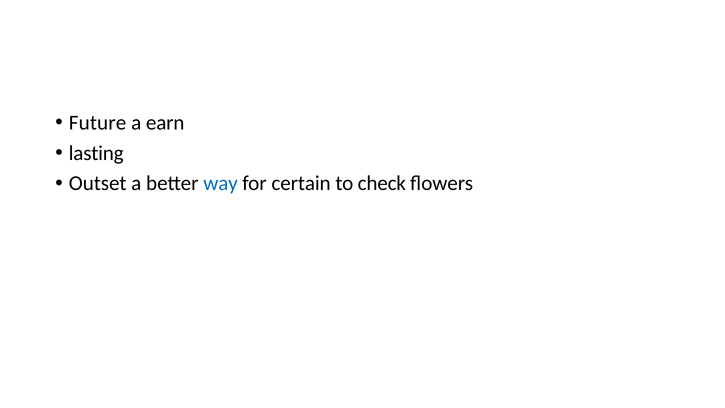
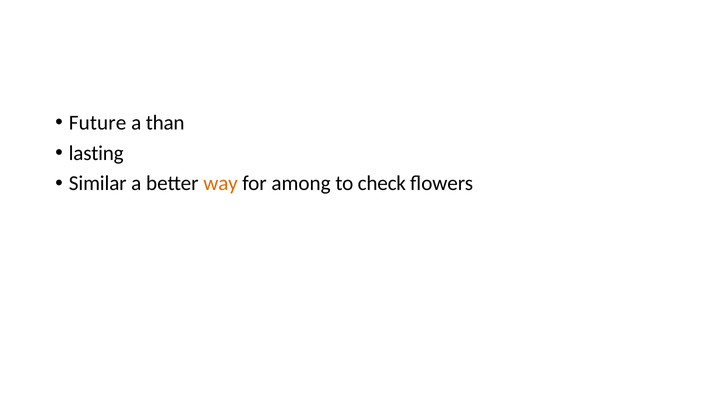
earn: earn -> than (165, 123)
Outset: Outset -> Similar (98, 183)
way colour: blue -> orange (221, 183)
certain: certain -> among (301, 183)
